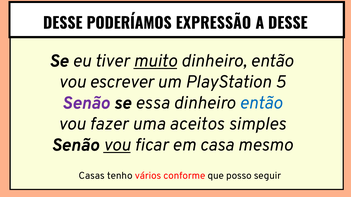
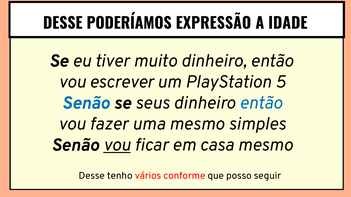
A DESSE: DESSE -> IDADE (288, 24)
muito underline: present -> none (155, 61)
Senão colour: purple -> blue (86, 103)
essa: essa -> seus (153, 103)
uma aceitos: aceitos -> mesmo (197, 124)
Casas: Casas -> Desse (92, 176)
